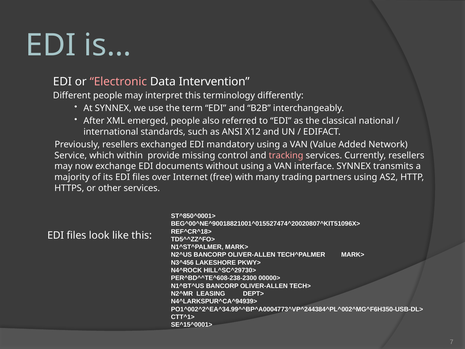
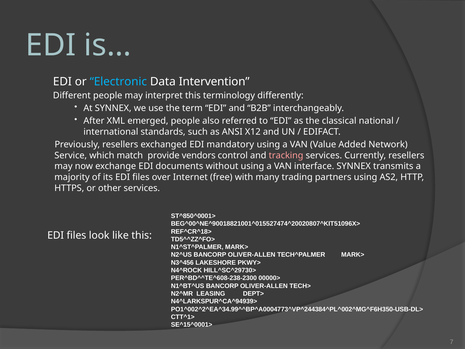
Electronic colour: pink -> light blue (118, 81)
within: within -> match (130, 155)
missing: missing -> vendors (199, 155)
